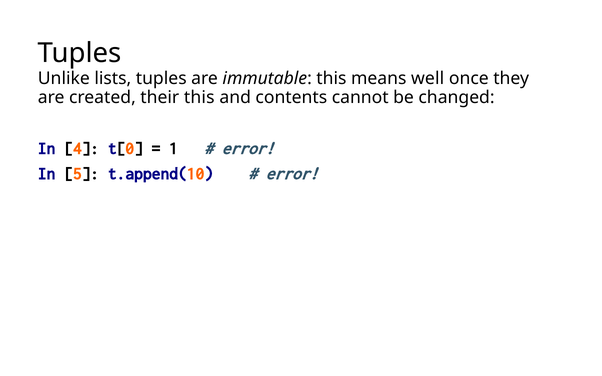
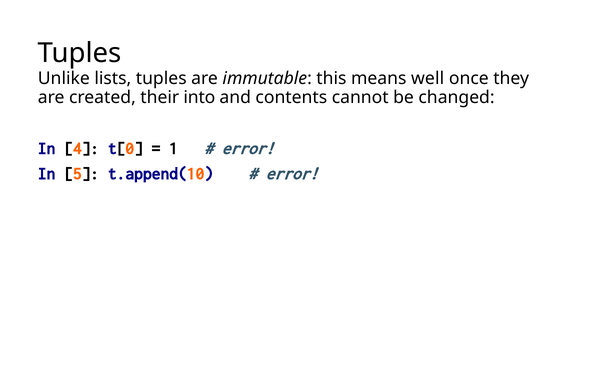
their this: this -> into (199, 98)
